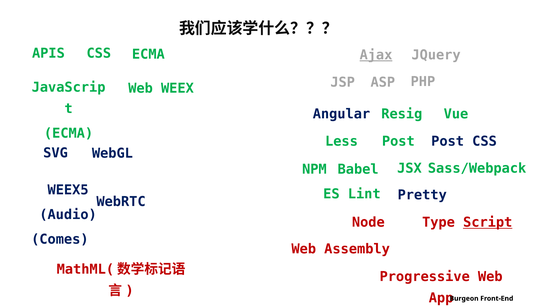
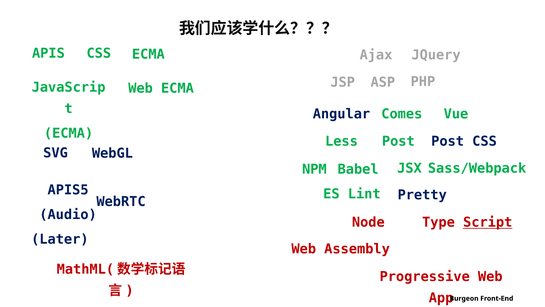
Ajax underline: present -> none (376, 55)
Web WEEX: WEEX -> ECMA (177, 88)
Resig: Resig -> Comes (402, 114)
WEEX5: WEEX5 -> APIS5 (68, 190)
Comes: Comes -> Later (60, 239)
